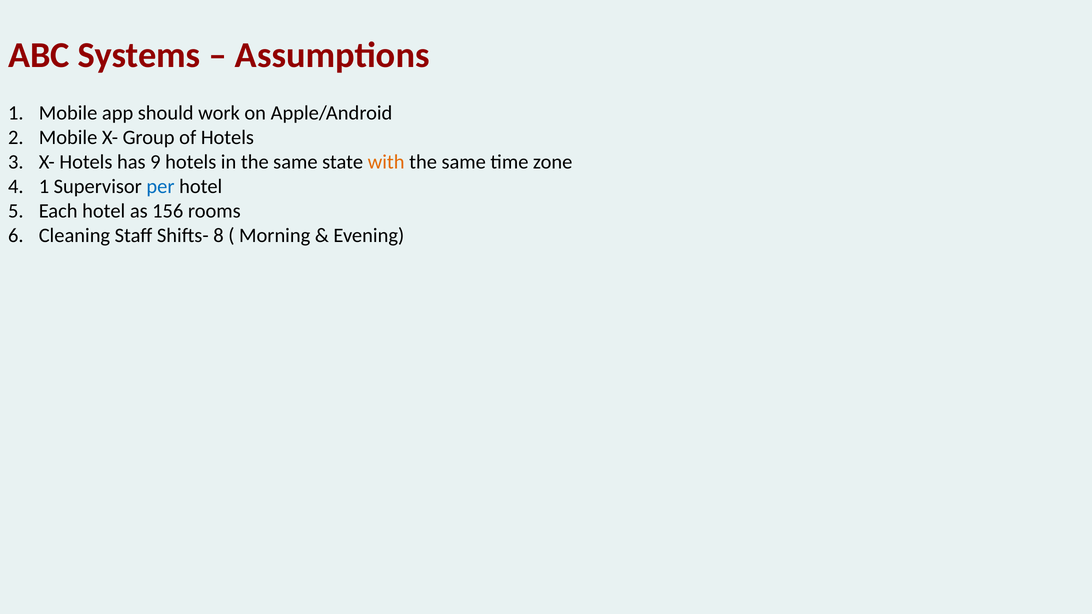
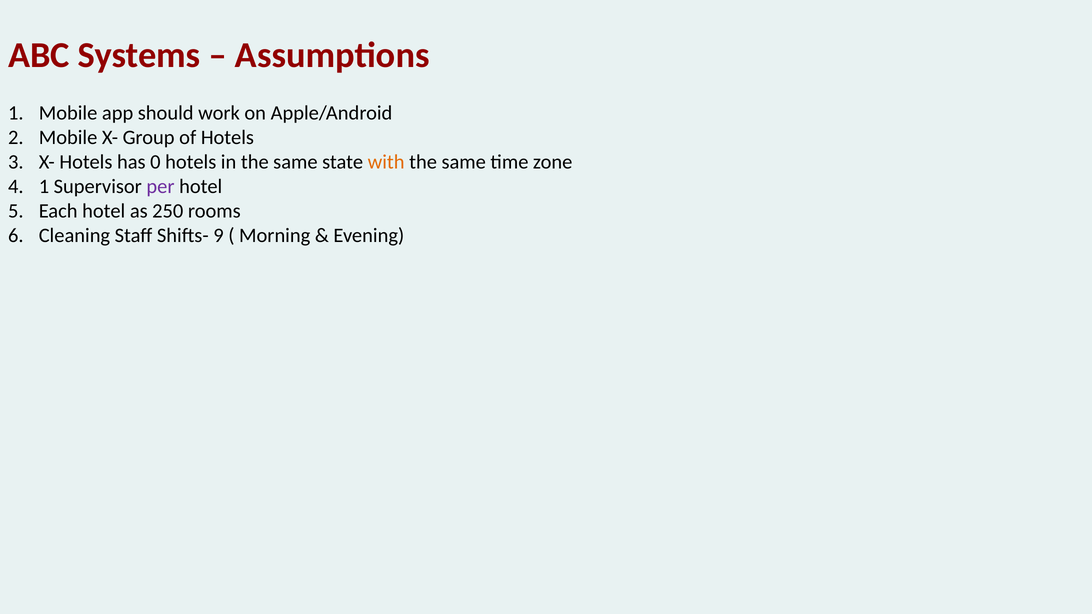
9: 9 -> 0 (155, 162)
per colour: blue -> purple (160, 187)
156: 156 -> 250 (168, 211)
8: 8 -> 9 (218, 236)
